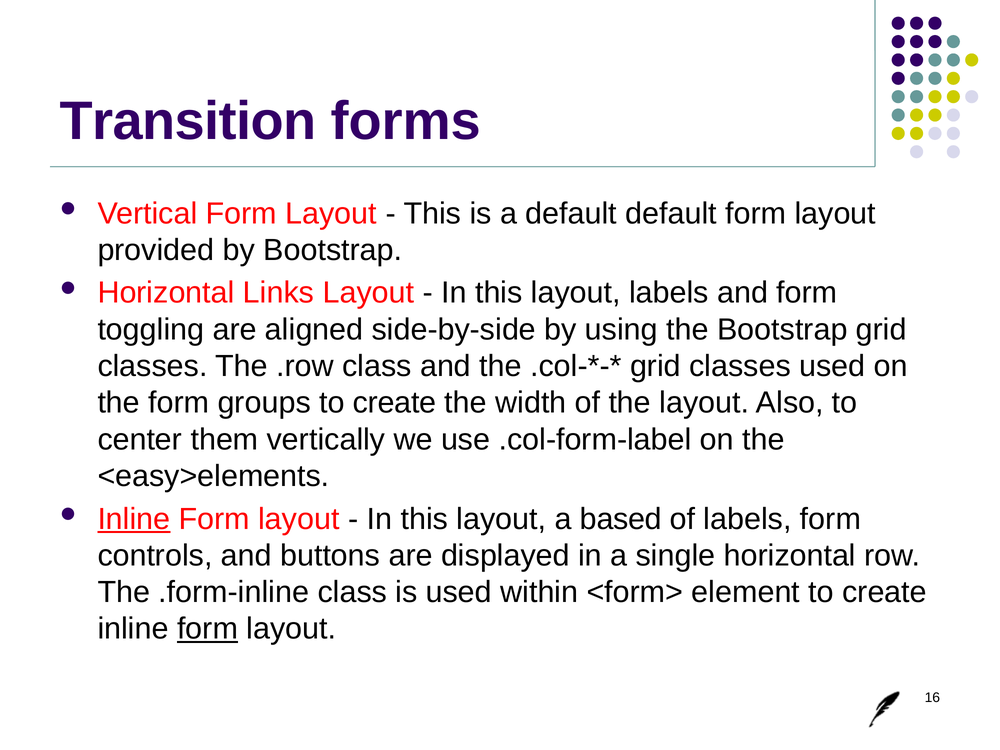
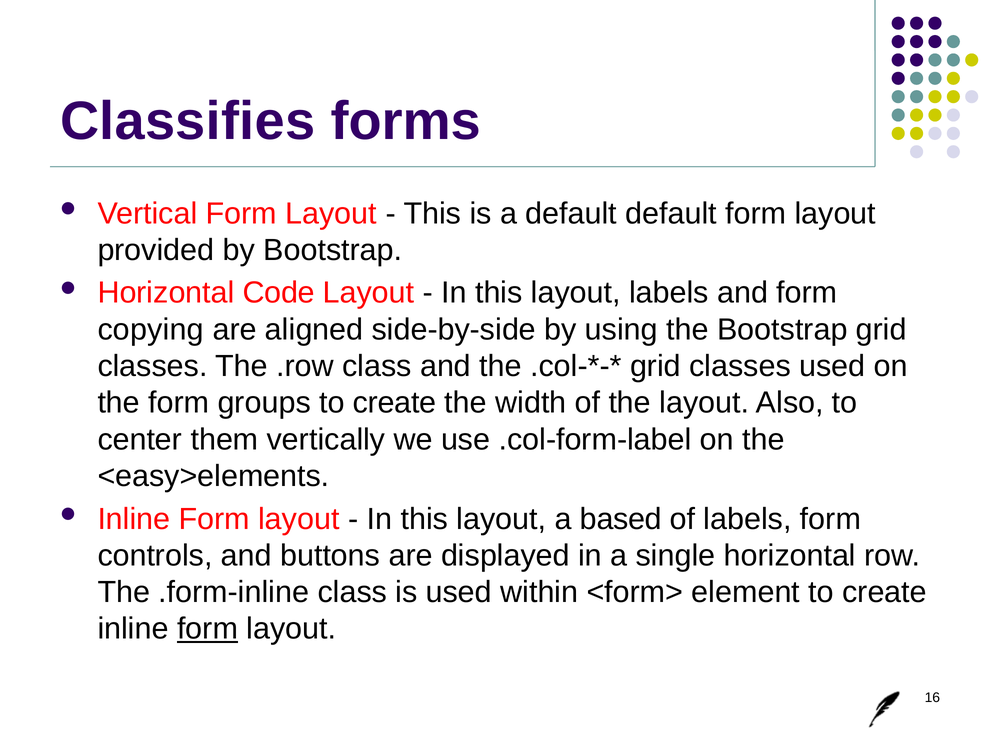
Transition: Transition -> Classifies (188, 121)
Links: Links -> Code (279, 293)
toggling: toggling -> copying (151, 330)
Inline underline: present -> none (134, 519)
